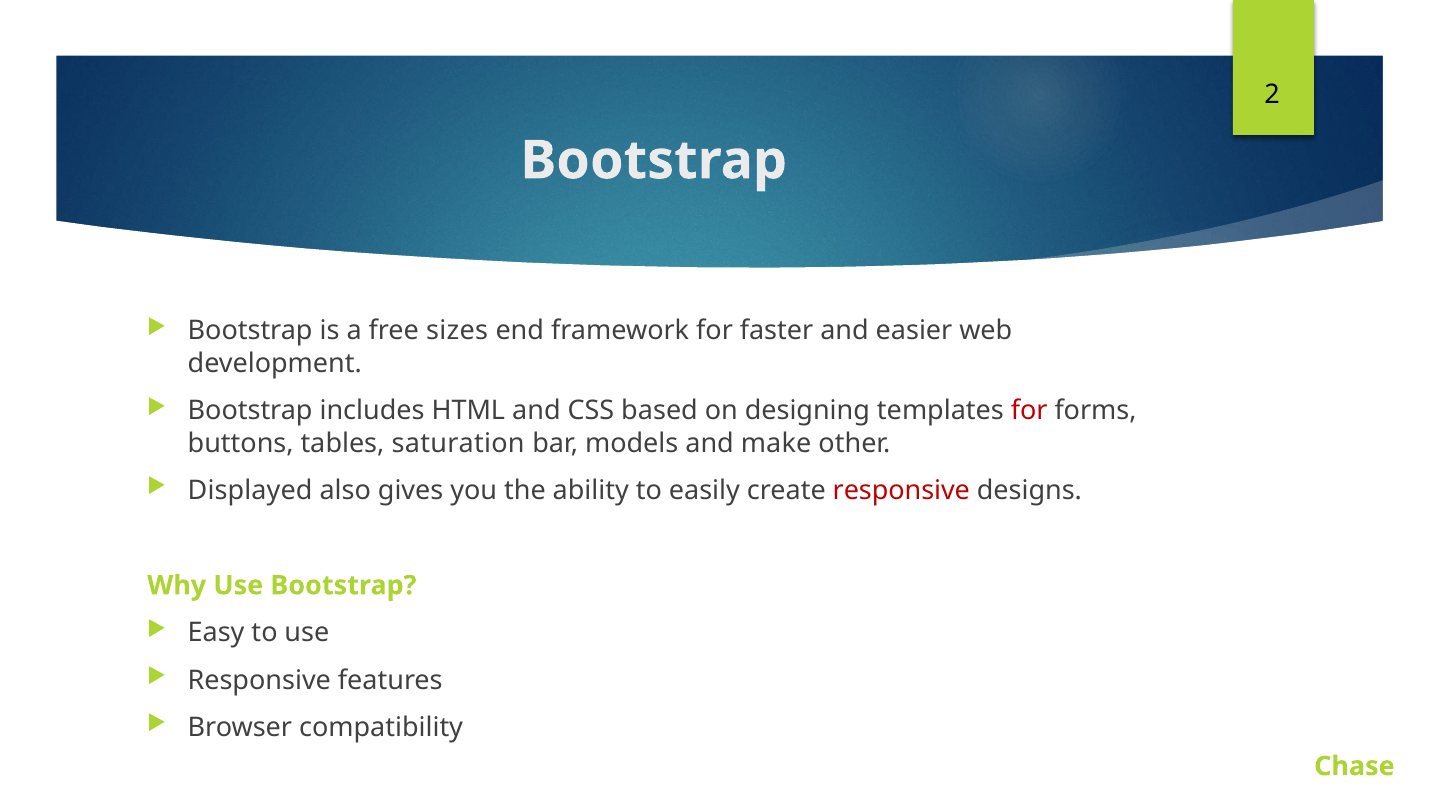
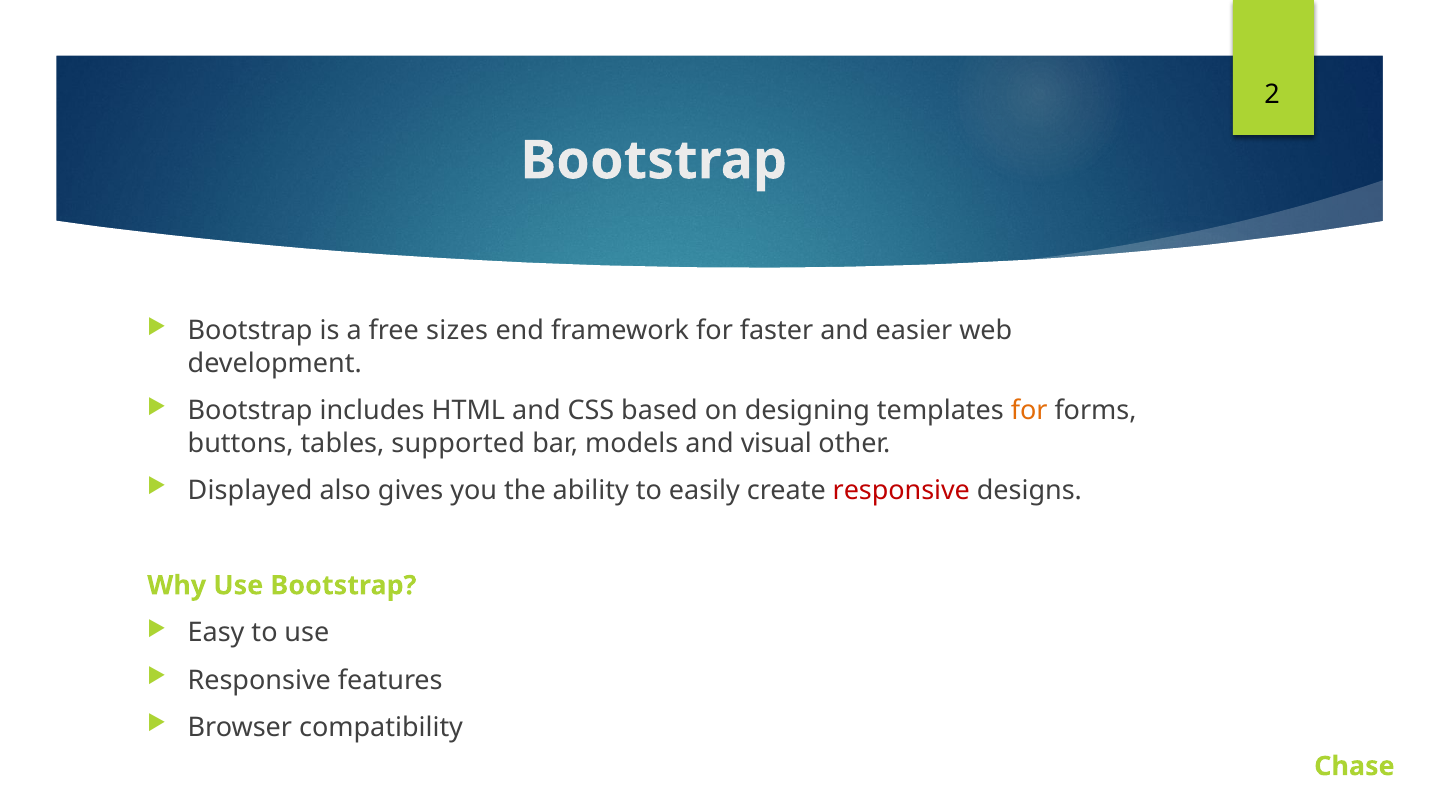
for colour: red -> orange (1029, 411)
saturation: saturation -> supported (458, 443)
make: make -> visual (776, 443)
